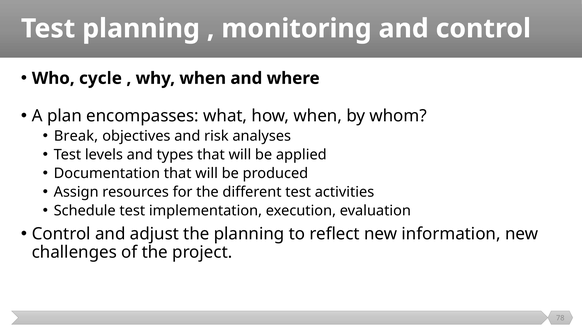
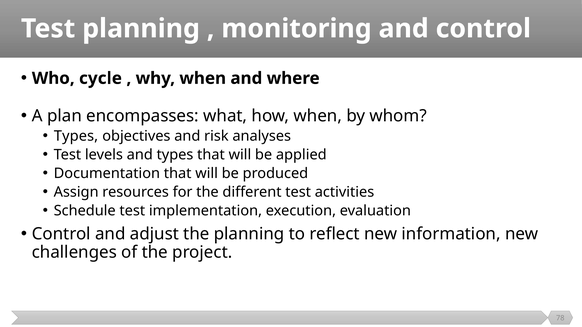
Break: Break -> Types (76, 136)
